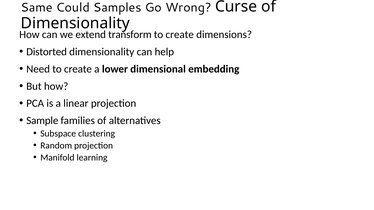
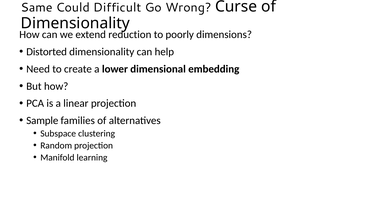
Samples: Samples -> Difficult (117, 7)
transform: transform -> reduction (130, 35)
create: create -> poorly (180, 35)
